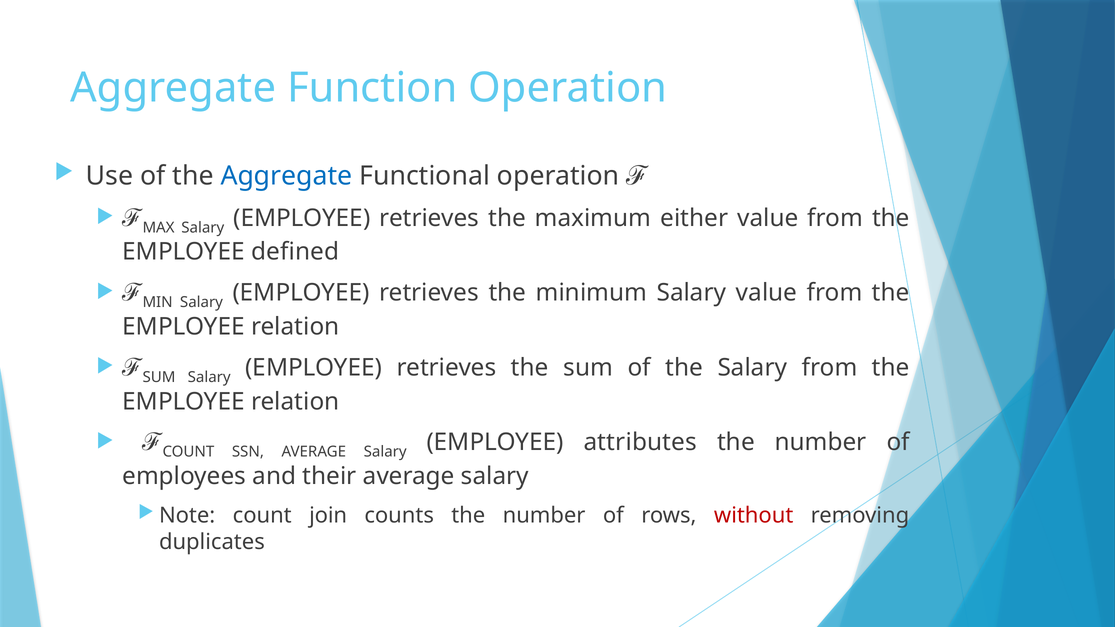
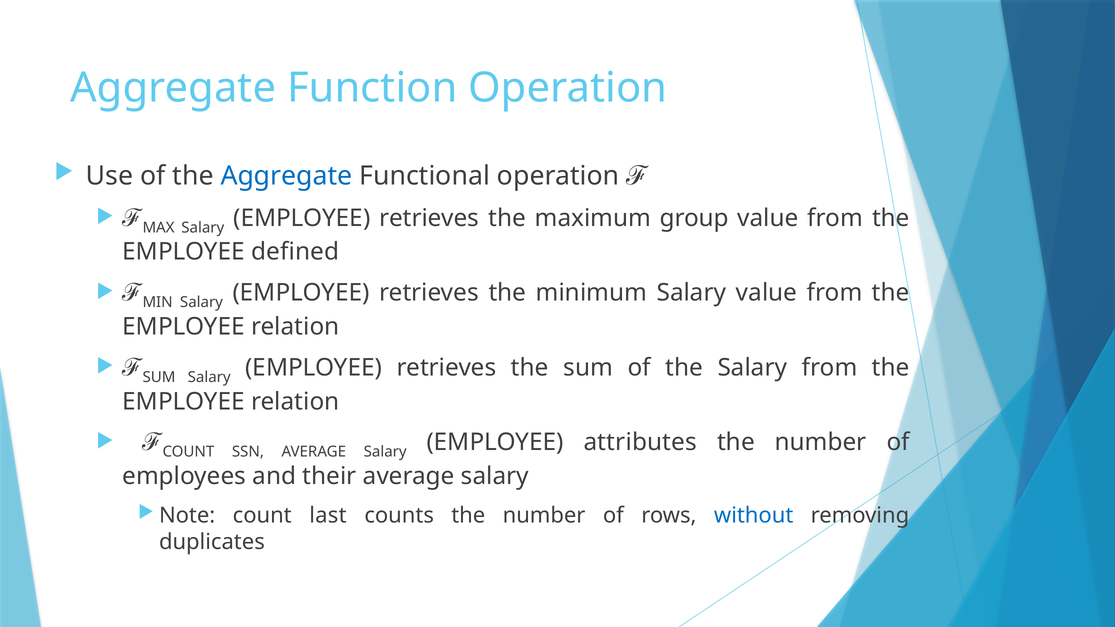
either: either -> group (694, 218)
join: join -> last (328, 516)
without colour: red -> blue (754, 516)
